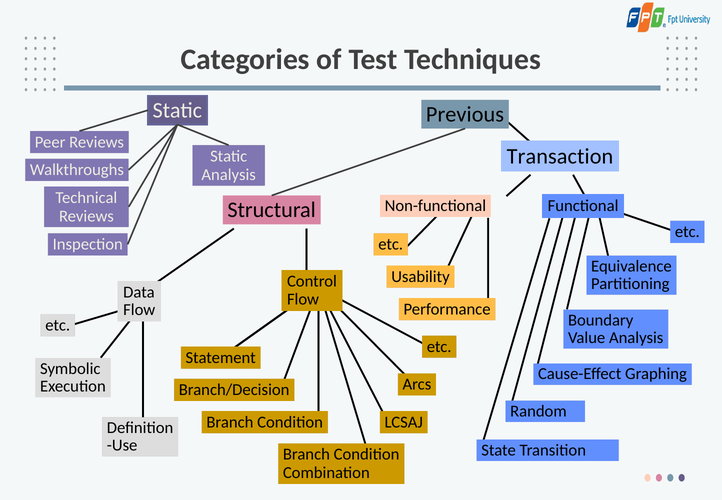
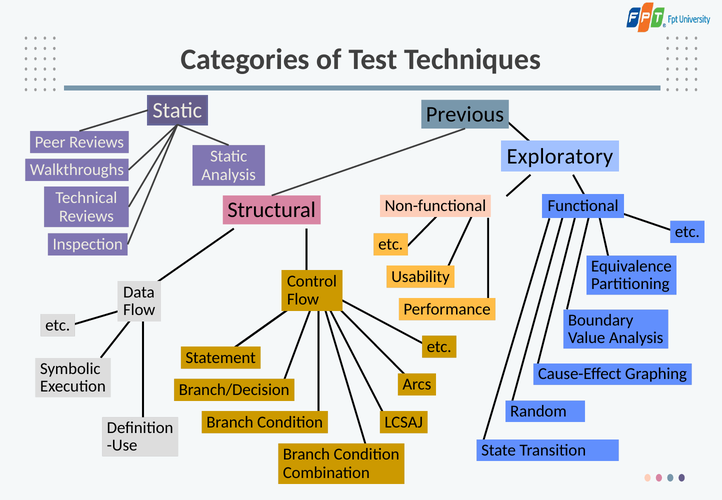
Transaction: Transaction -> Exploratory (560, 156)
